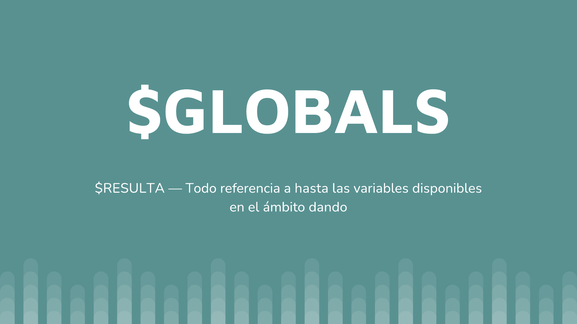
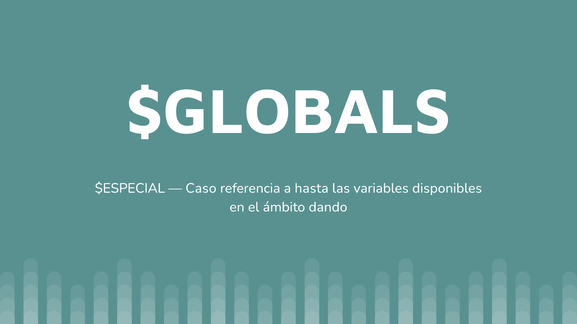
$RESULTA: $RESULTA -> $ESPECIAL (130, 189)
Todo: Todo -> Caso (201, 189)
